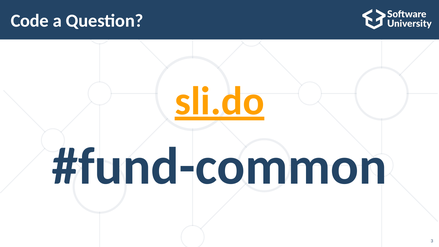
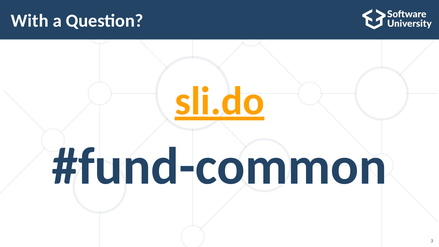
Code: Code -> With (30, 21)
